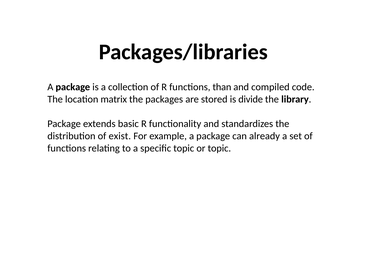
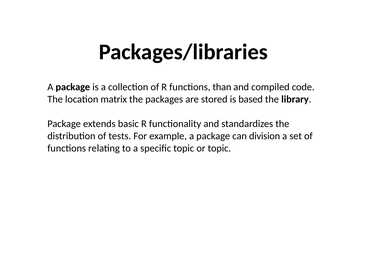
divide: divide -> based (251, 99)
exist: exist -> tests (120, 136)
already: already -> division (265, 136)
